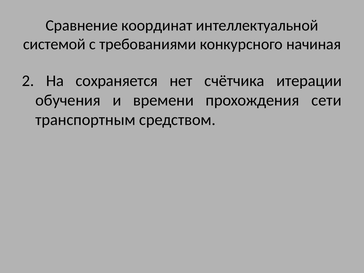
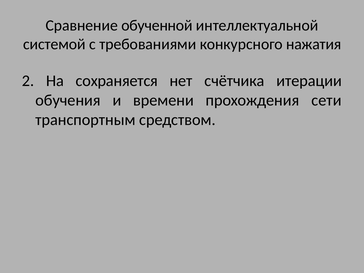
координат: координат -> обученной (157, 25)
начиная: начиная -> нажатия (314, 44)
